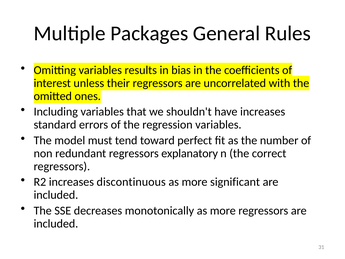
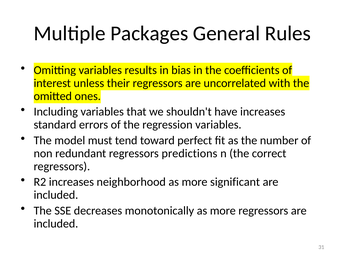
explanatory: explanatory -> predictions (189, 153)
discontinuous: discontinuous -> neighborhood (131, 182)
